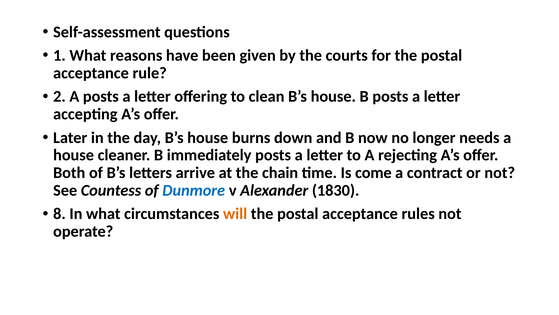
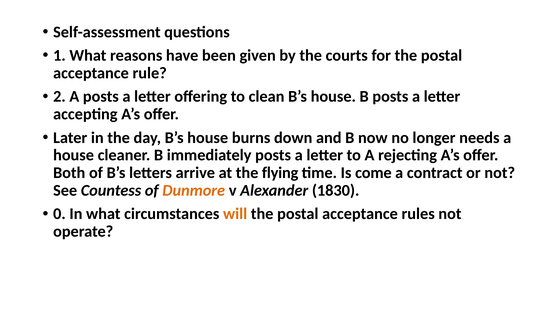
chain: chain -> flying (280, 173)
Dunmore colour: blue -> orange (194, 190)
8: 8 -> 0 (59, 214)
